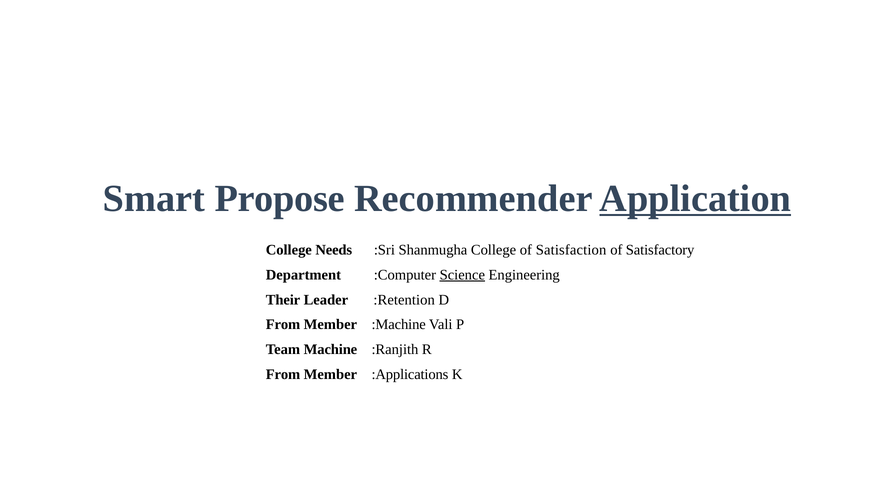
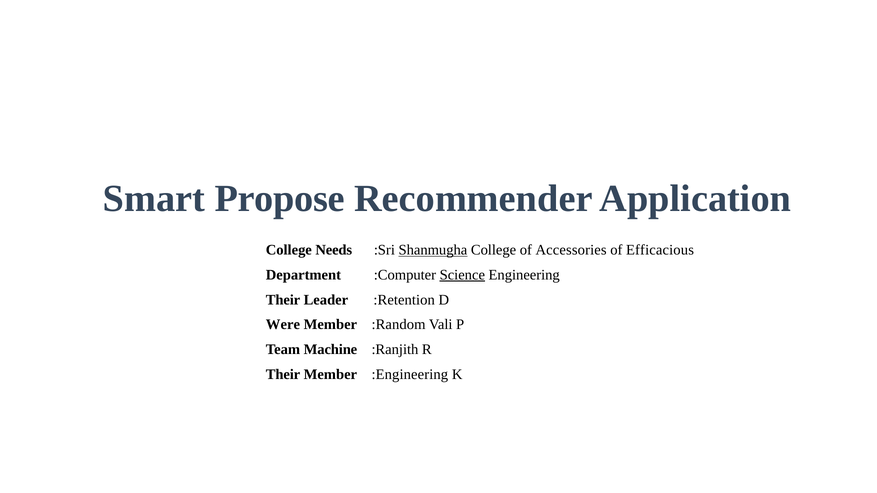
Application underline: present -> none (695, 199)
Shanmugha underline: none -> present (433, 250)
Satisfaction: Satisfaction -> Accessories (571, 250)
Satisfactory: Satisfactory -> Efficacious (660, 250)
From: From -> Were (283, 325)
:Machine: :Machine -> :Random (399, 325)
From: From -> Their (283, 375)
:Applications: :Applications -> :Engineering (410, 375)
